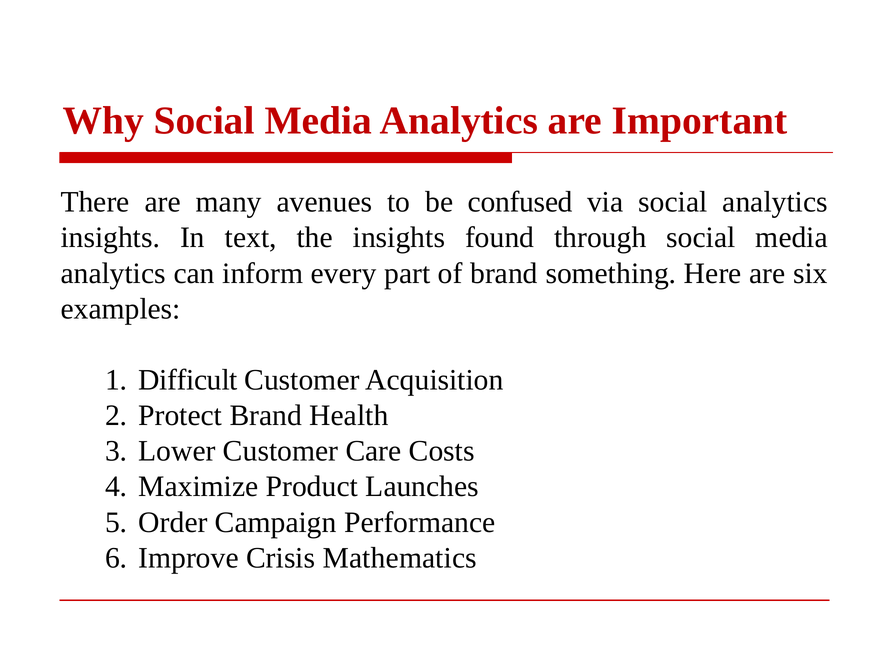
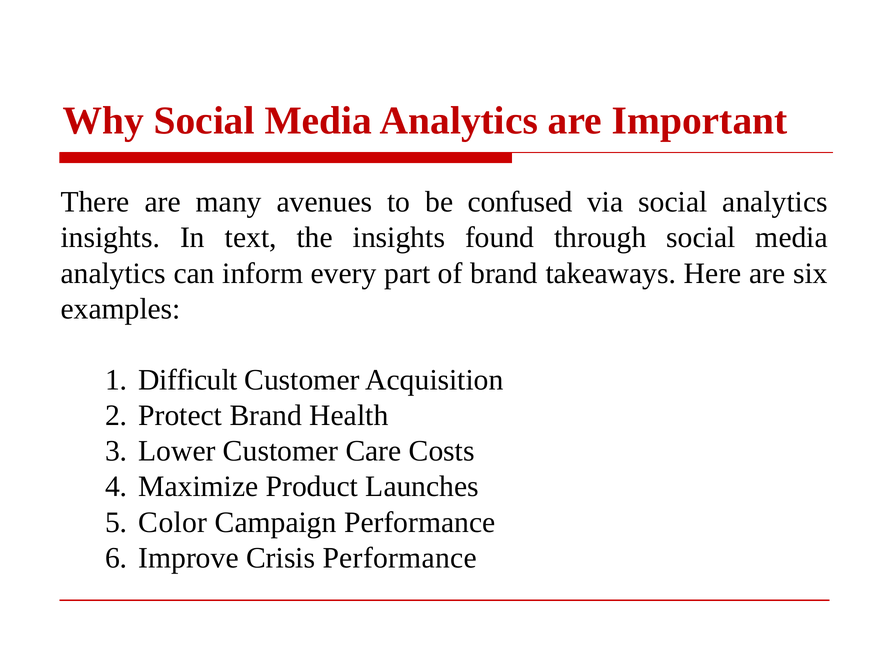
something: something -> takeaways (611, 273)
Order: Order -> Color (173, 522)
Crisis Mathematics: Mathematics -> Performance (400, 558)
